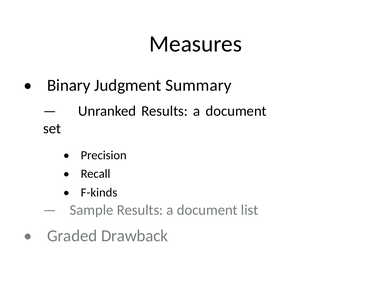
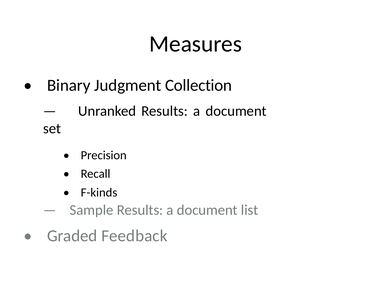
Summary: Summary -> Collection (199, 85)
Drawback: Drawback -> Feedback (134, 236)
